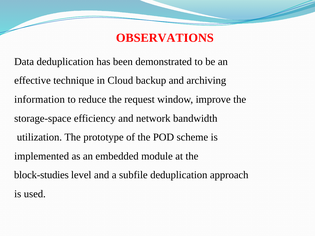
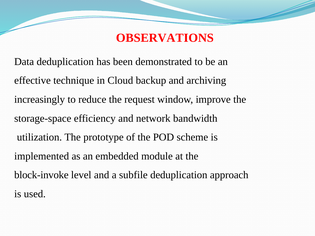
information: information -> increasingly (40, 100)
block-studies: block-studies -> block-invoke (41, 175)
